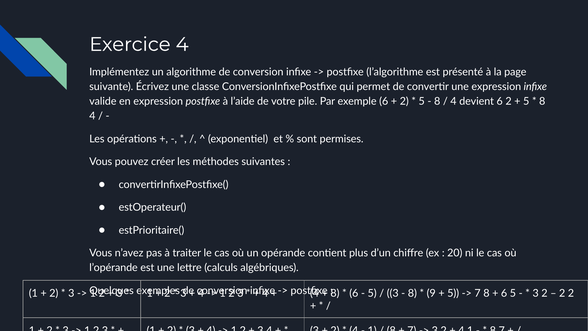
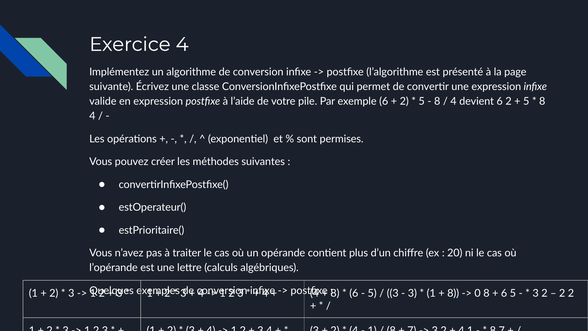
8: 8 -> 3 (412, 293)
9: 9 -> 1 (431, 293)
5: 5 -> 8 (453, 293)
7: 7 -> 0 (478, 293)
